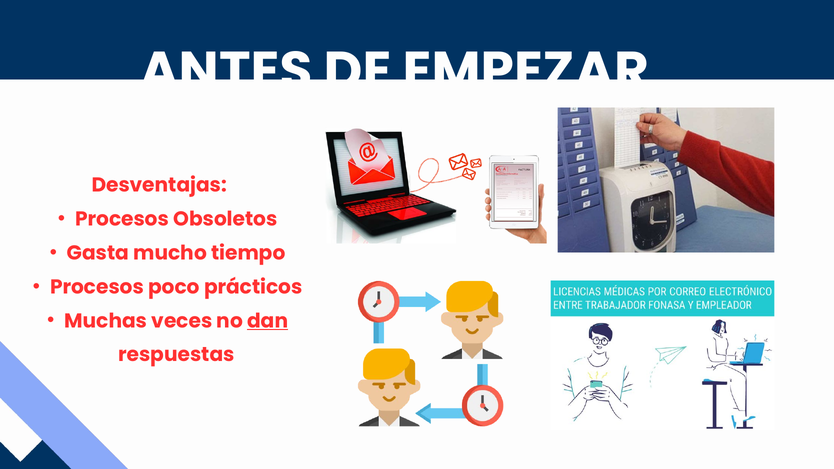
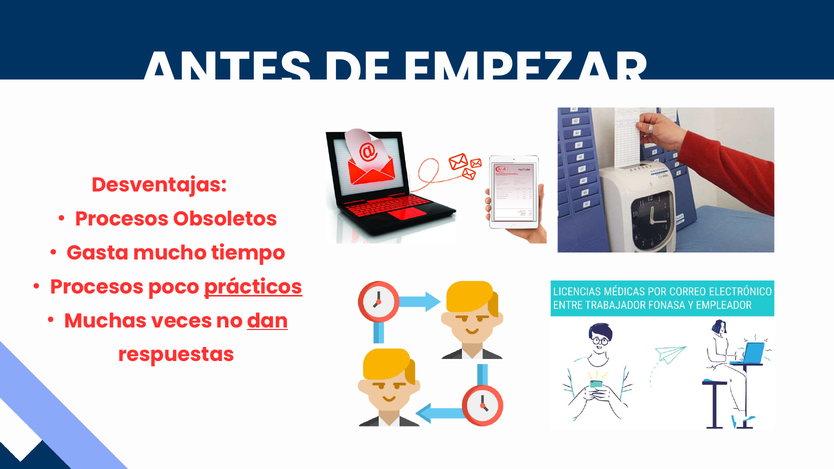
prácticos underline: none -> present (253, 287)
